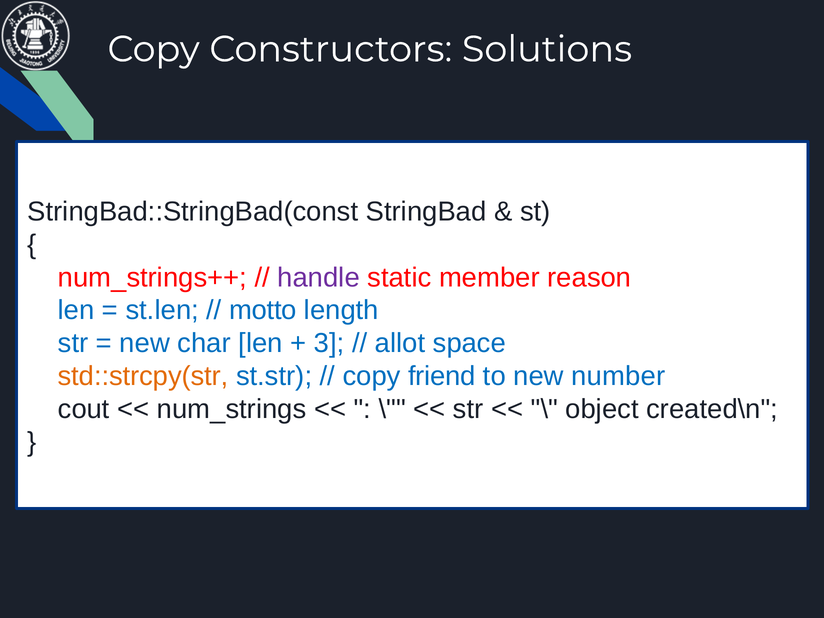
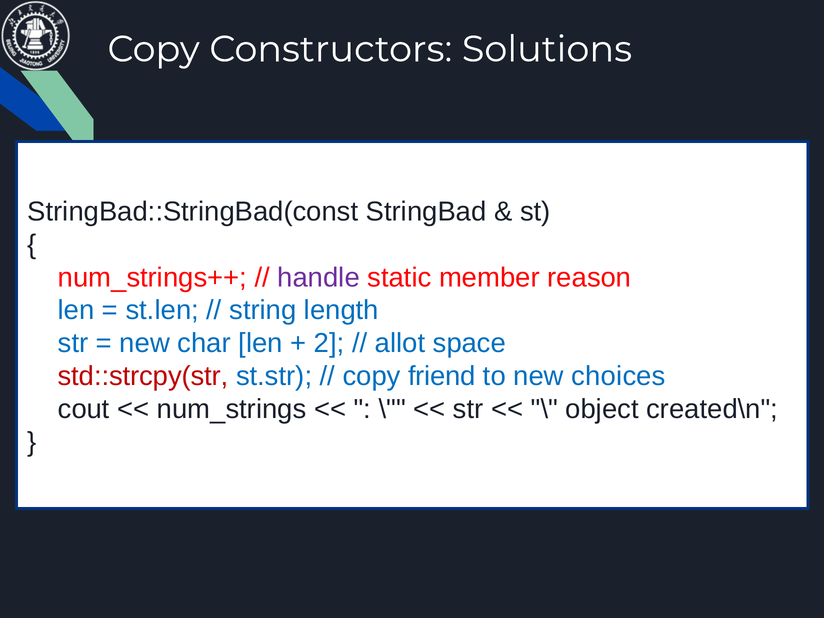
motto: motto -> string (263, 310)
3: 3 -> 2 (329, 343)
std::strcpy(str colour: orange -> red (143, 376)
number: number -> choices (619, 376)
